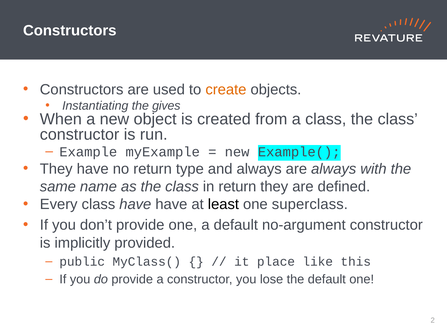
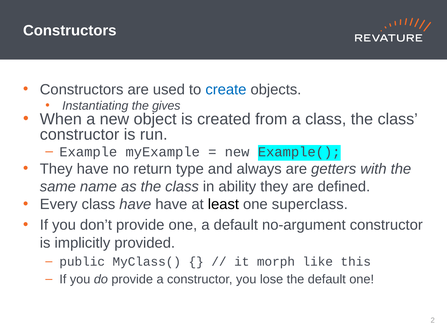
create colour: orange -> blue (226, 90)
are always: always -> getters (334, 169)
in return: return -> ability (237, 187)
place: place -> morph (276, 262)
